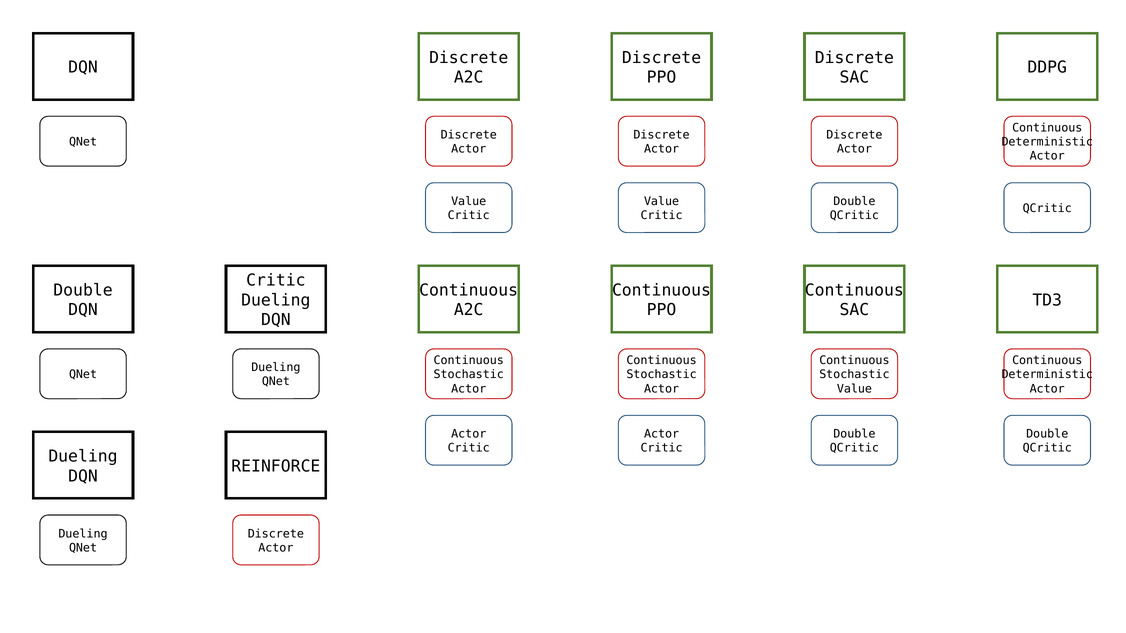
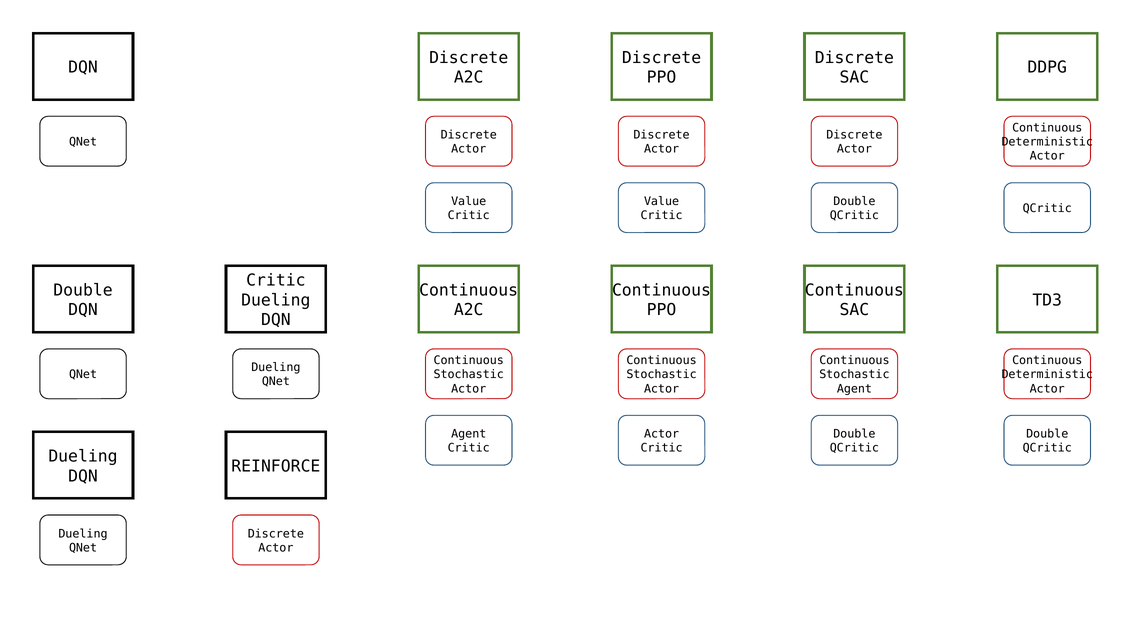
Value: Value -> Agent (854, 389)
Actor: Actor -> Agent (469, 434)
